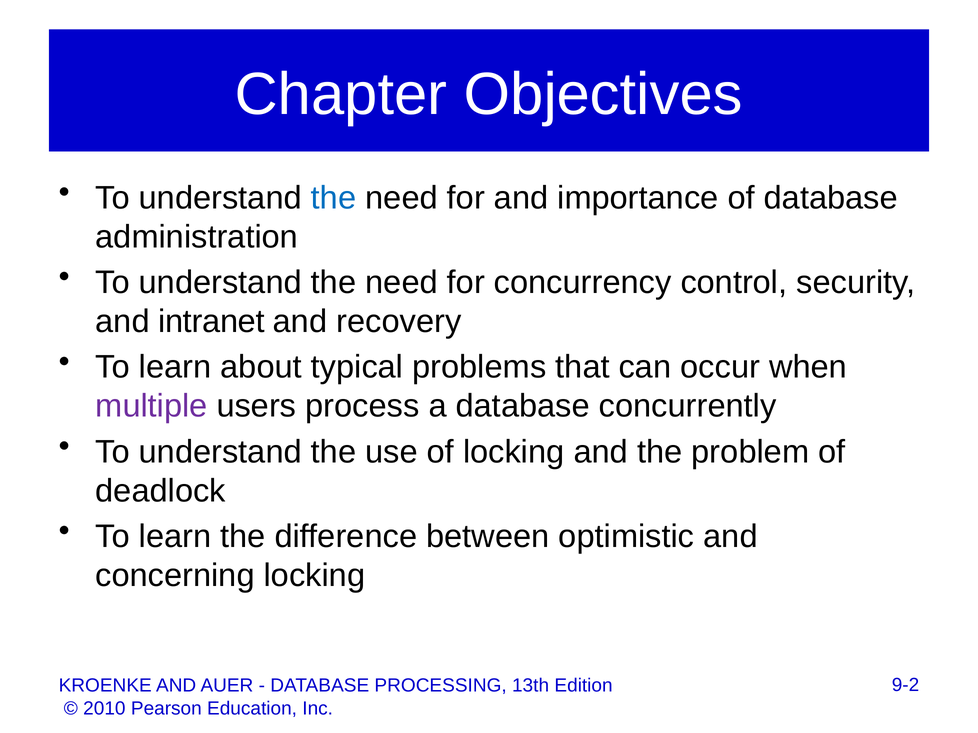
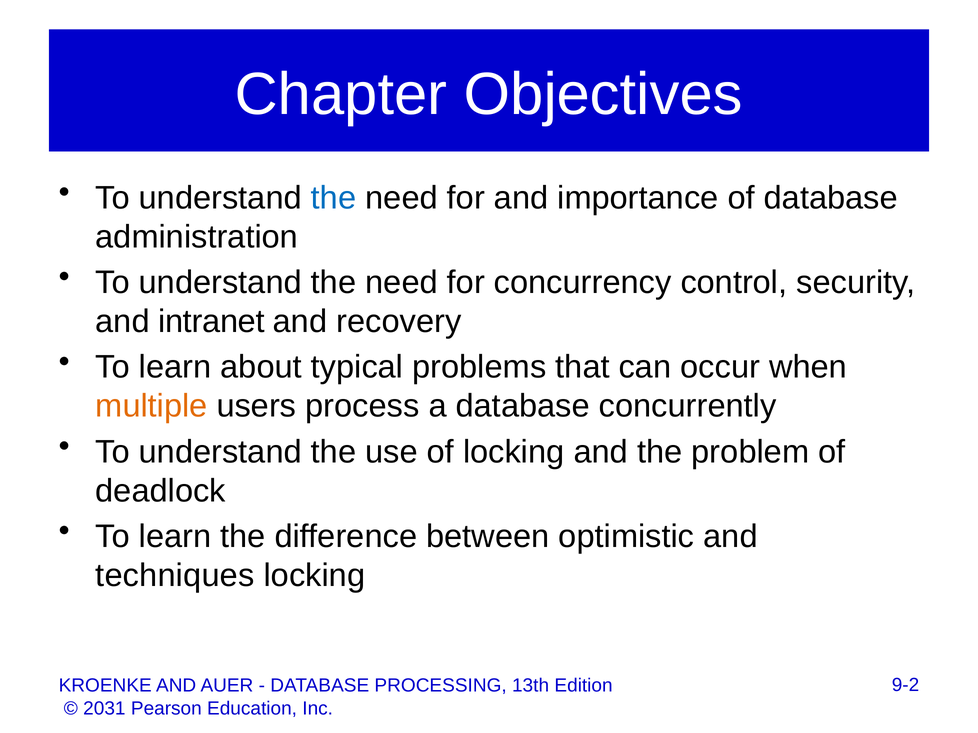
multiple colour: purple -> orange (151, 407)
concerning: concerning -> techniques (175, 576)
2010: 2010 -> 2031 (104, 709)
